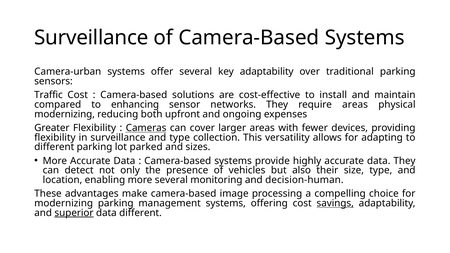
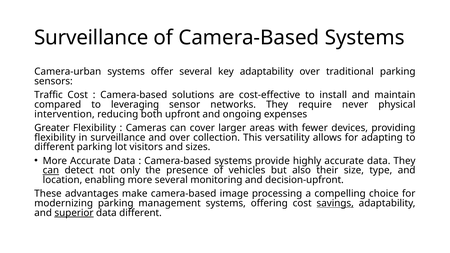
enhancing: enhancing -> leveraging (135, 105)
require areas: areas -> never (355, 105)
modernizing: modernizing -> intervention (64, 114)
Cameras underline: present -> none (146, 128)
and type: type -> over (180, 138)
parked: parked -> visitors (146, 147)
can underline: none -> present (51, 170)
decision-human: decision-human -> decision-upfront (304, 180)
